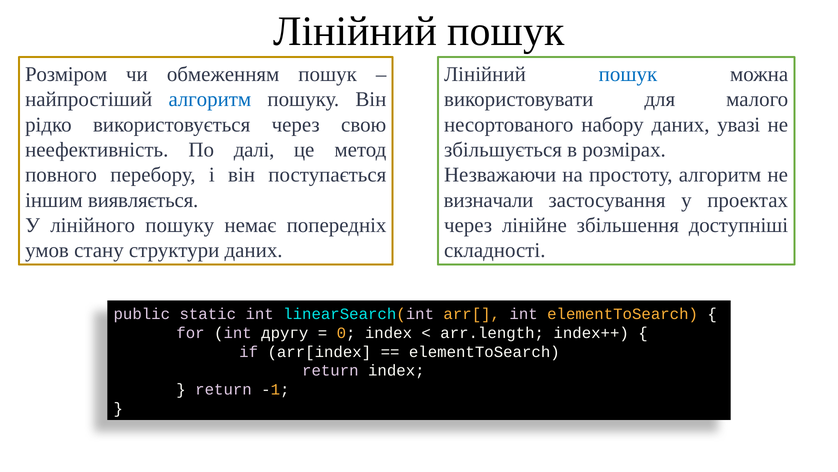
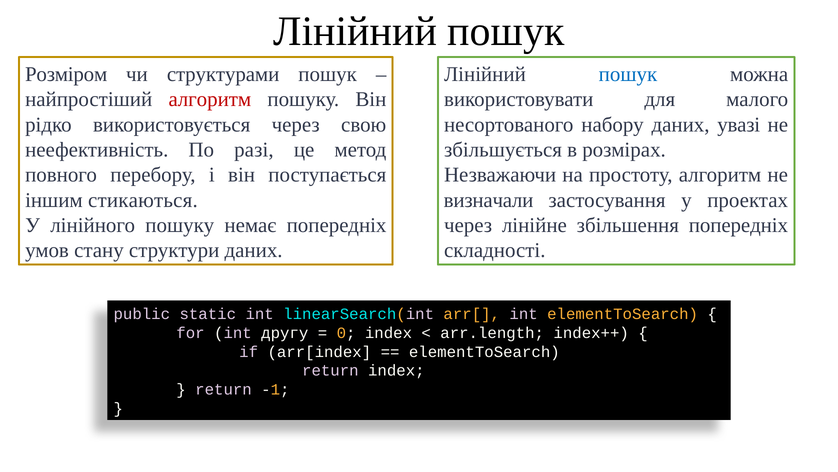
обмеженням: обмеженням -> структурами (223, 74)
алгоритм colour: blue -> red (210, 99)
далі: далі -> разі (254, 150)
виявляється: виявляється -> стикаються (143, 200)
збільшення доступніші: доступніші -> попередніх (738, 225)
